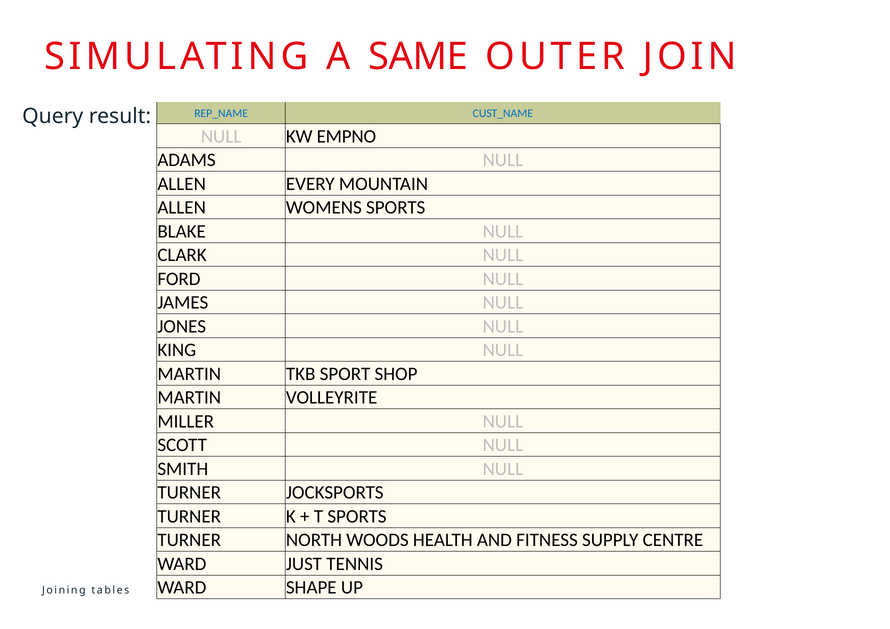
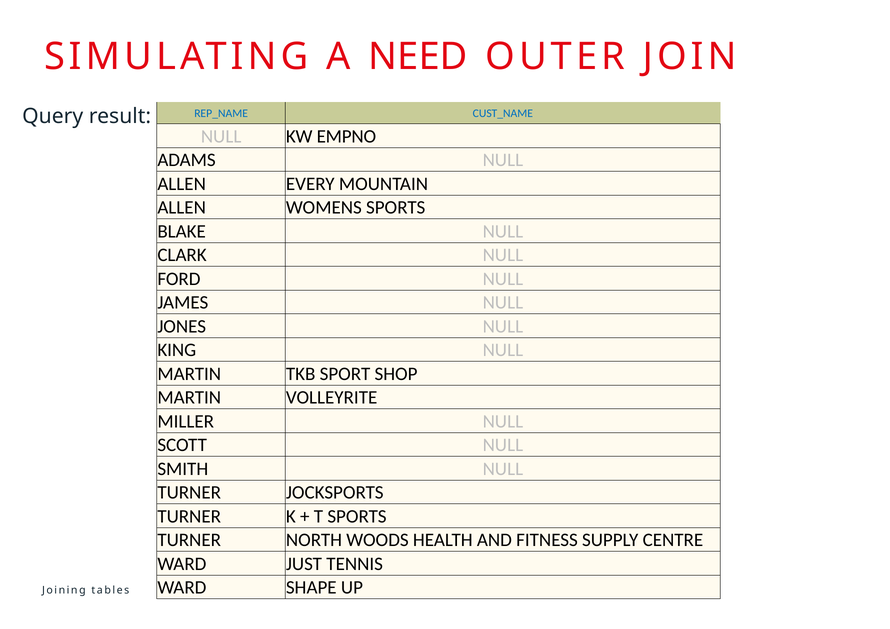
SAME: SAME -> NEED (418, 57)
